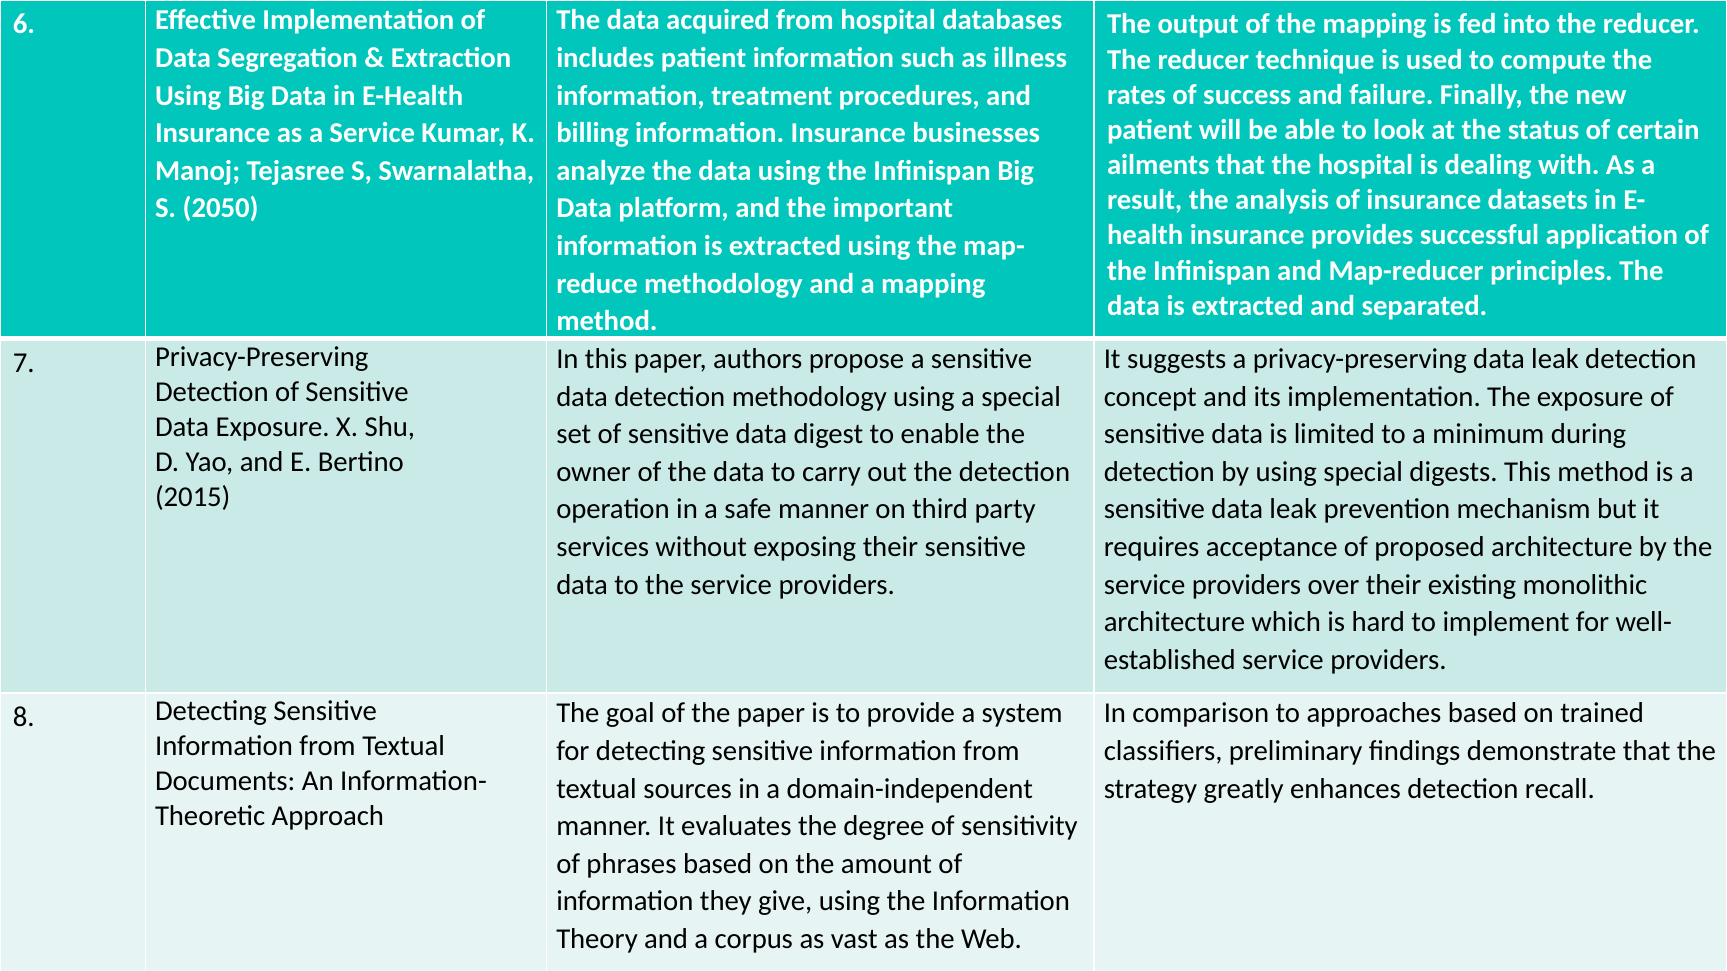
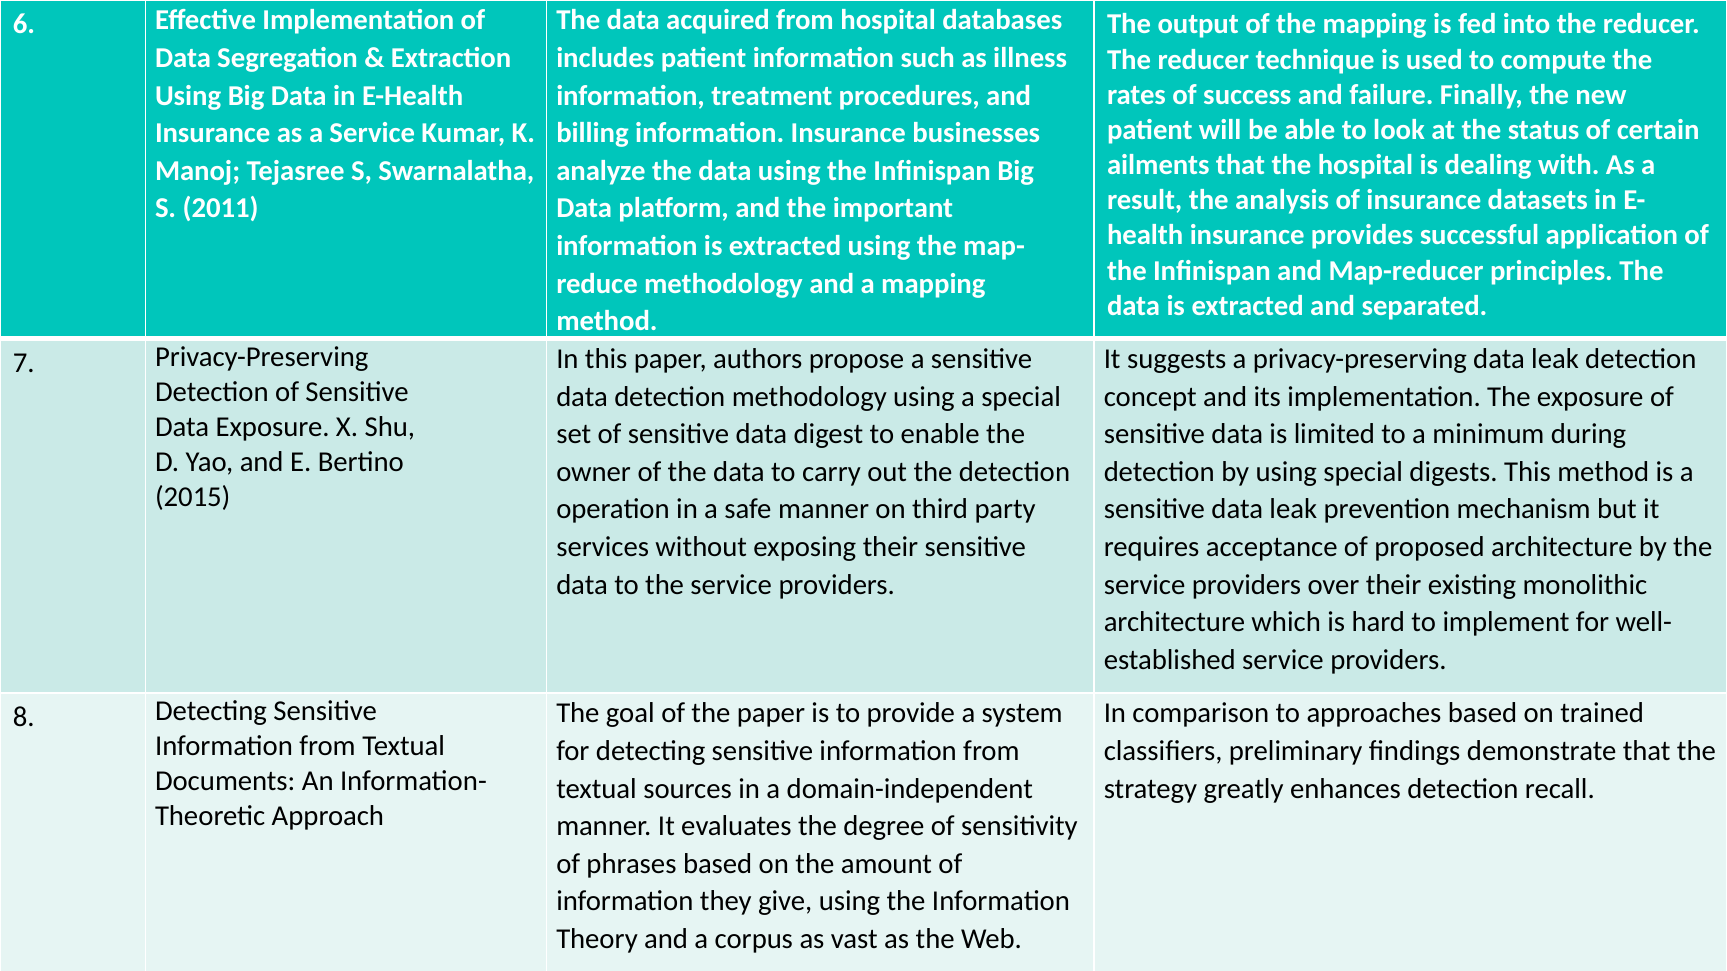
2050: 2050 -> 2011 (221, 209)
